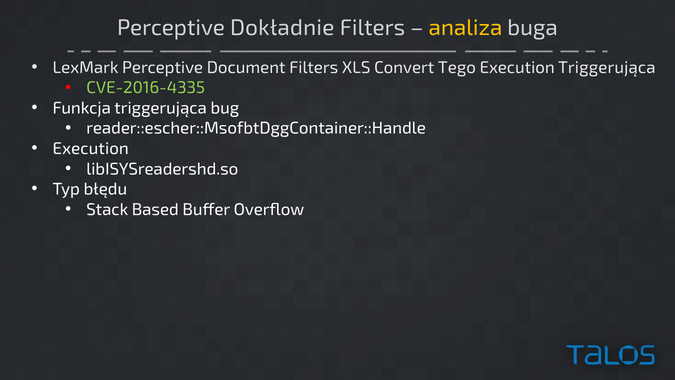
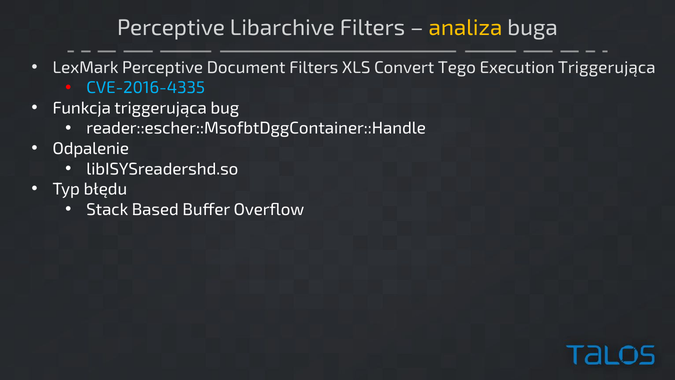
Dokładnie: Dokładnie -> Libarchive (282, 28)
CVE-2016-4335 colour: light green -> light blue (146, 88)
Execution: Execution -> Odpalenie (91, 149)
